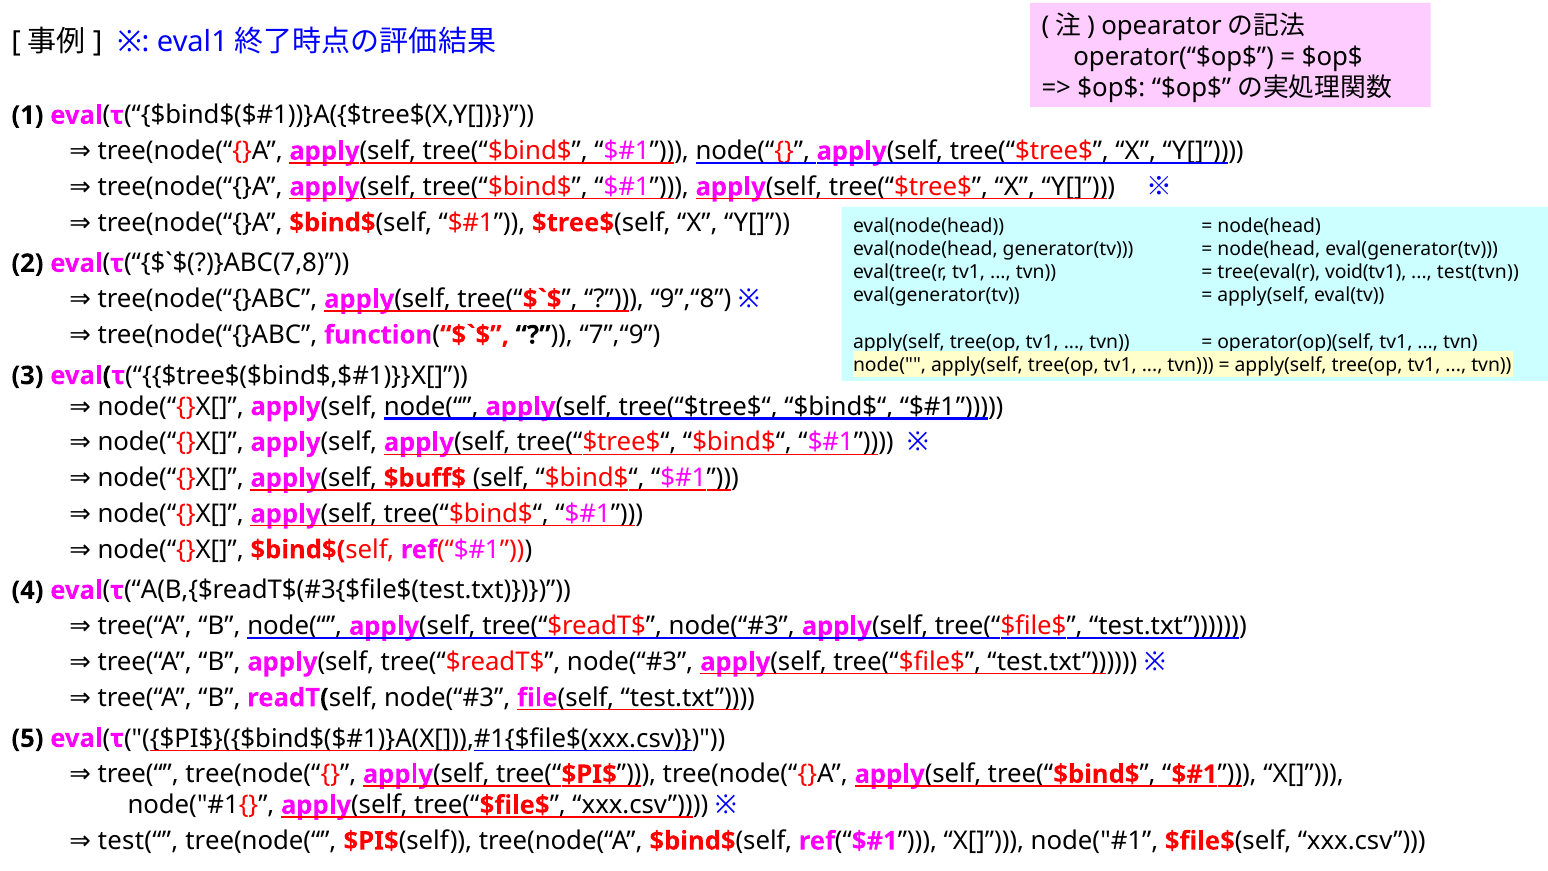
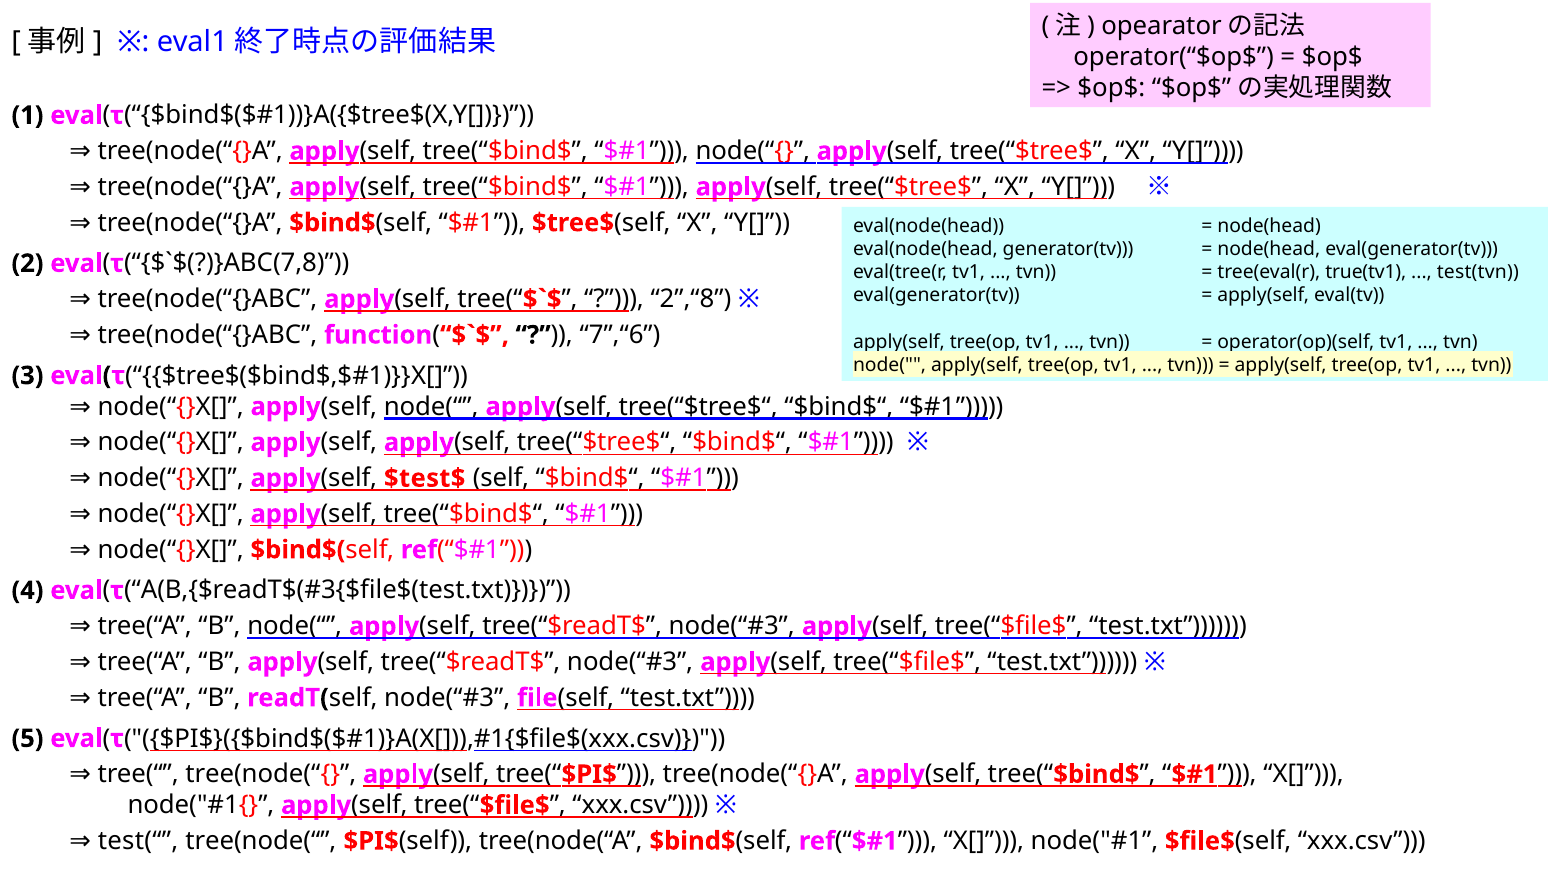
void(tv1: void(tv1 -> true(tv1 (1366, 272)
9”,“8: 9”,“8 -> 2”,“8 (691, 299)
7”,“9: 7”,“9 -> 7”,“6 (620, 335)
$buff$: $buff$ -> $test$ (425, 478)
